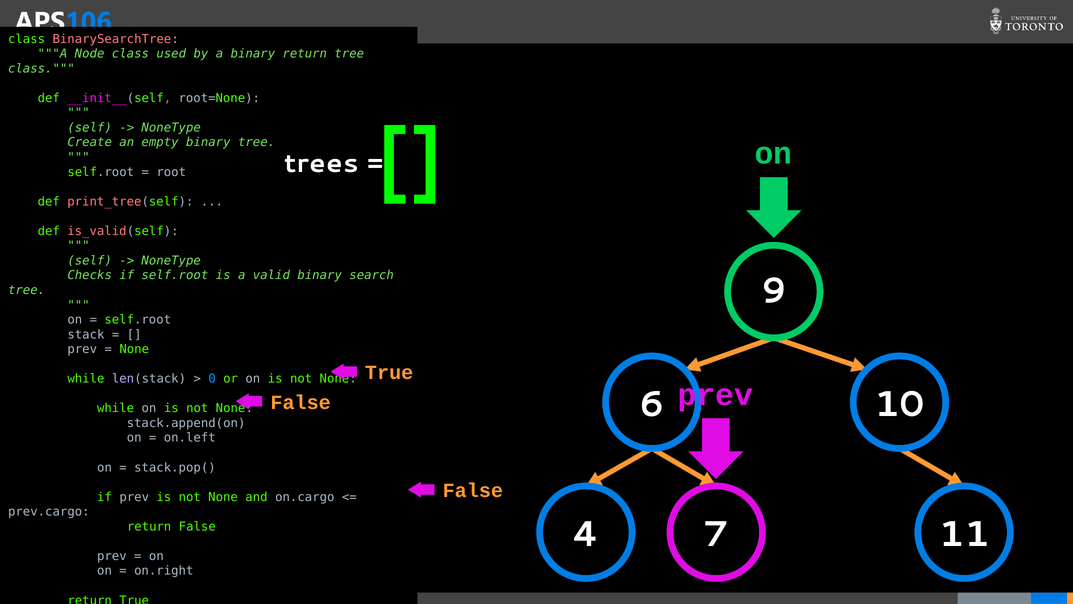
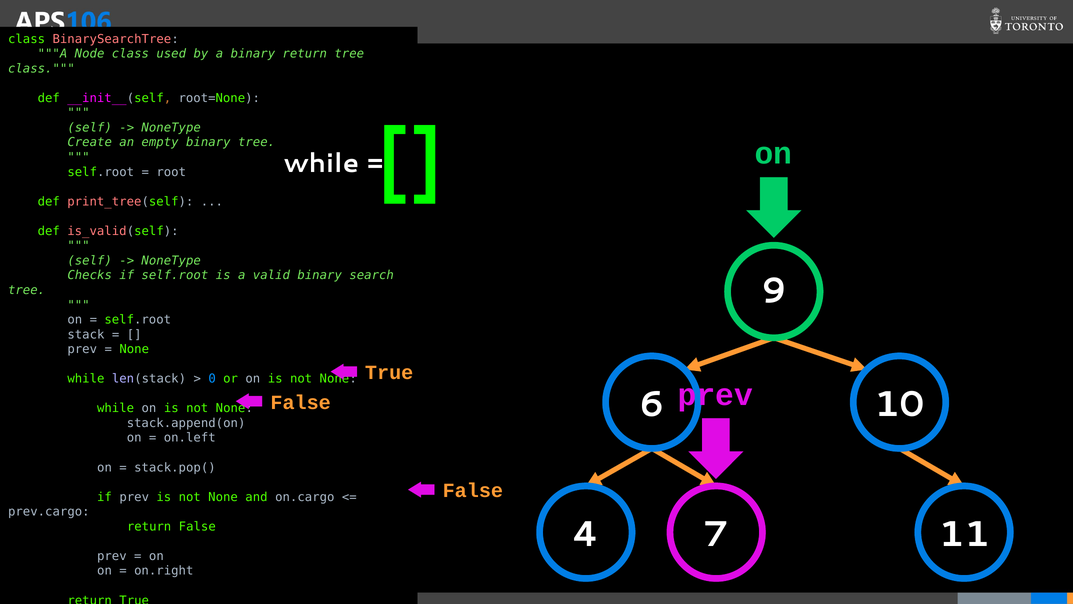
trees: trees -> while (321, 163)
